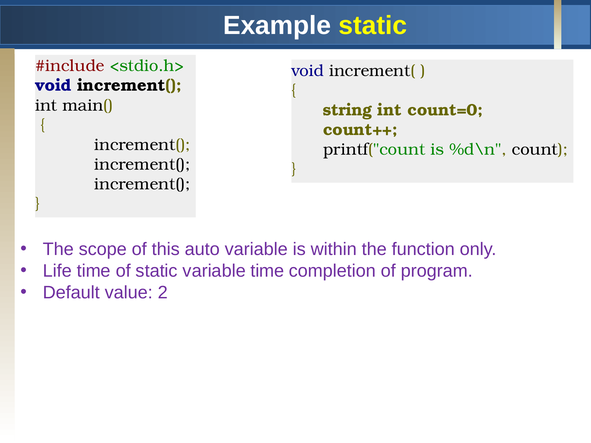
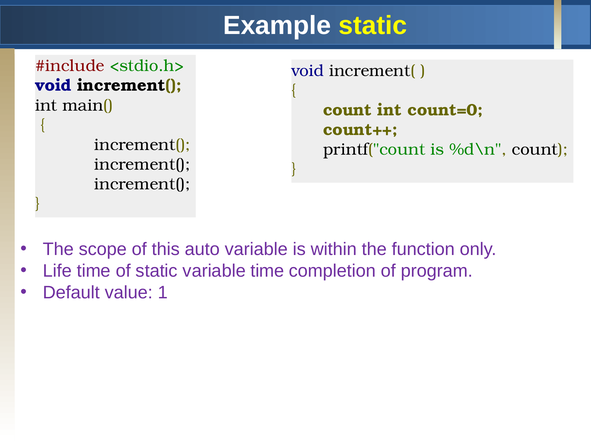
string: string -> count (347, 110)
2: 2 -> 1 (163, 293)
